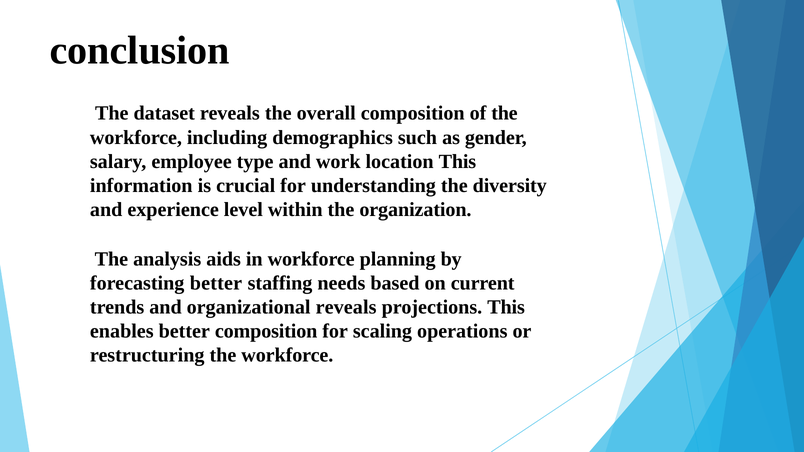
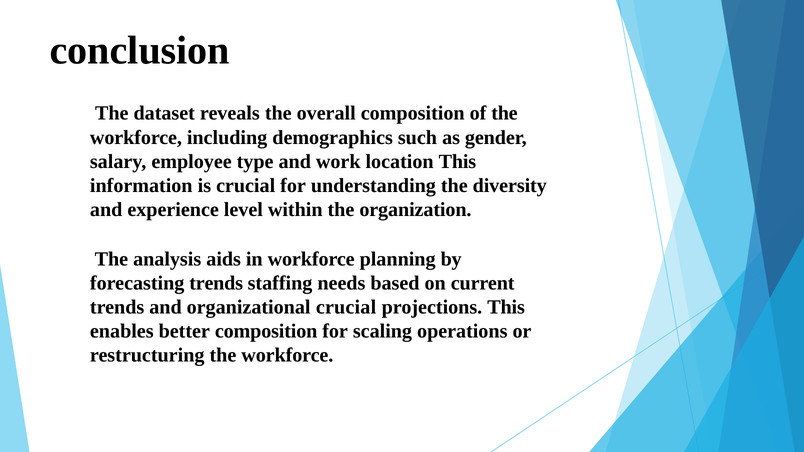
forecasting better: better -> trends (216, 283)
organizational reveals: reveals -> crucial (346, 307)
